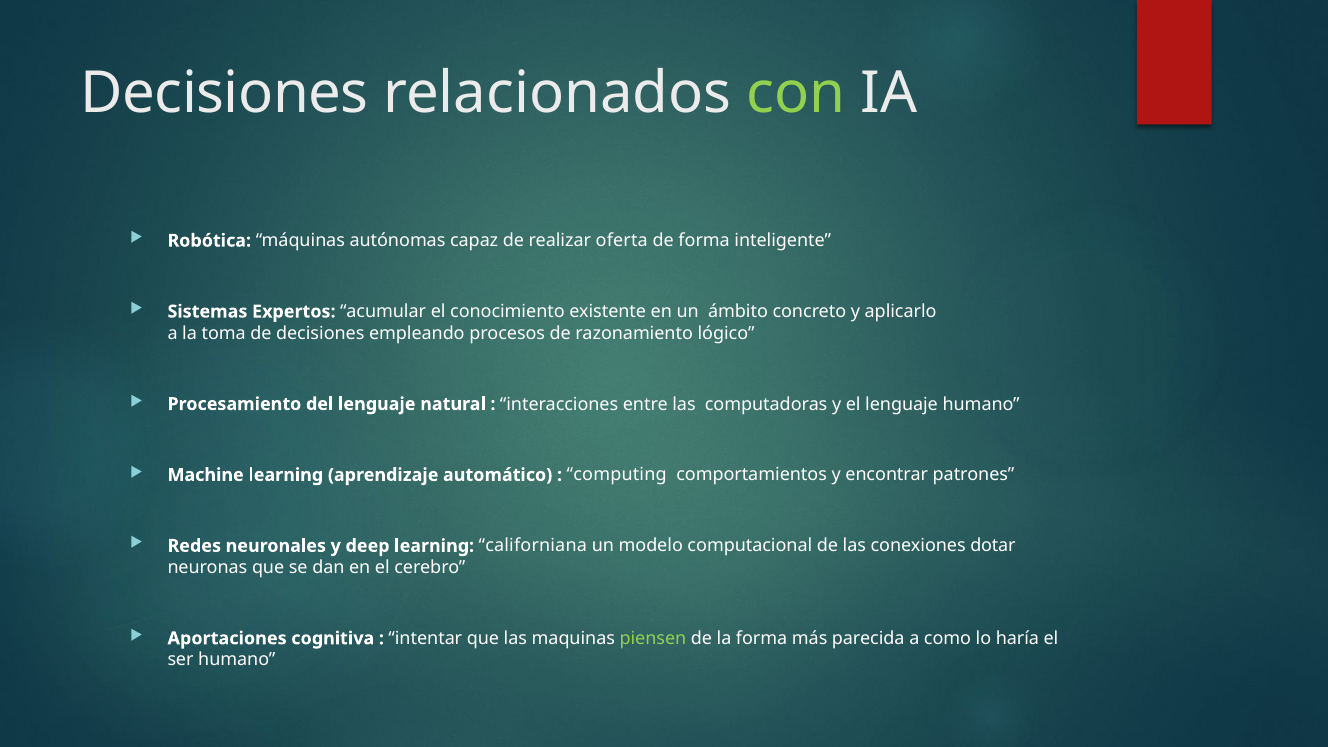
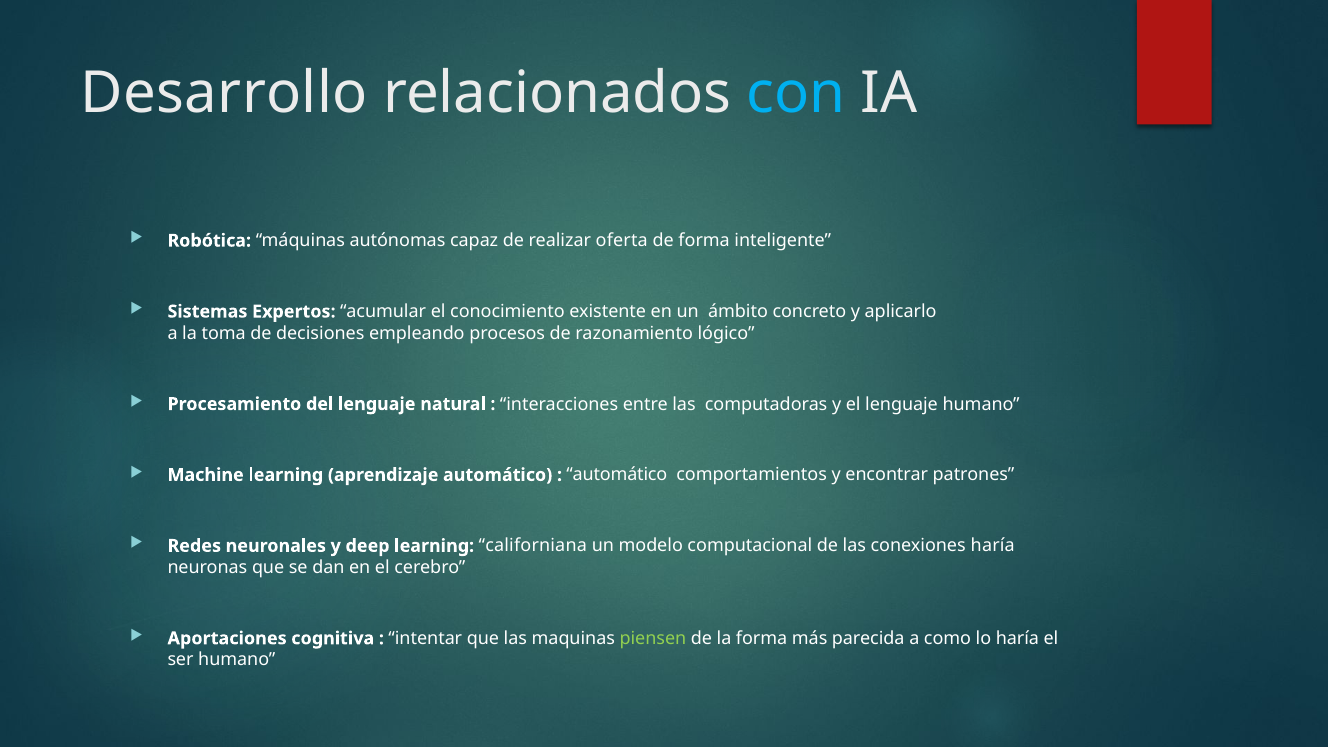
Decisiones: Decisiones -> Desarrollo (224, 93)
con colour: light green -> light blue (796, 93)
computing: computing -> automático (617, 475)
conexiones dotar: dotar -> haría (993, 546)
